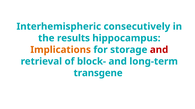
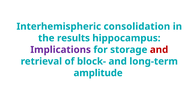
consecutively: consecutively -> consolidation (137, 27)
Implications colour: orange -> purple (61, 50)
transgene: transgene -> amplitude (98, 73)
